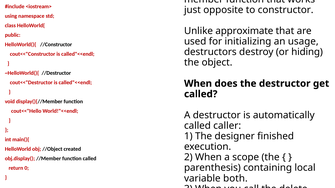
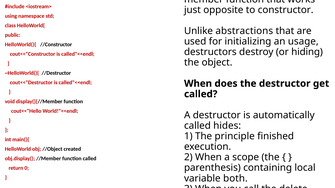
approximate: approximate -> abstractions (244, 31)
caller: caller -> hides (227, 126)
designer: designer -> principle (235, 136)
